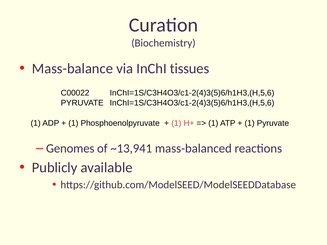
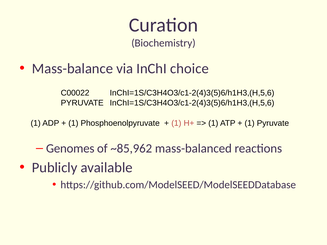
tissues: tissues -> choice (189, 69)
~13,941: ~13,941 -> ~85,962 (131, 148)
